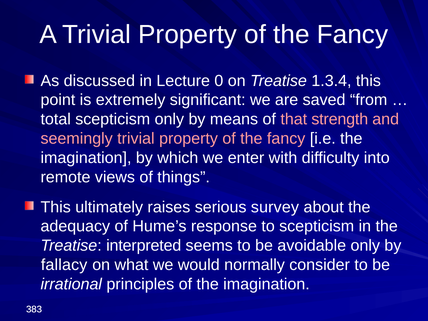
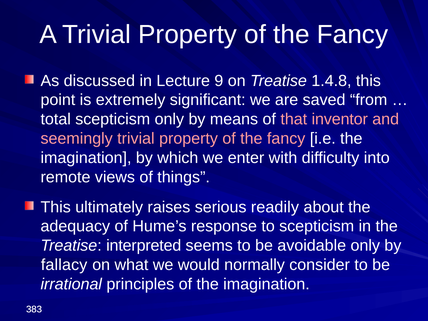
0: 0 -> 9 (219, 81)
1.3.4: 1.3.4 -> 1.4.8 (331, 81)
strength: strength -> inventor (340, 119)
survey: survey -> readily (275, 207)
